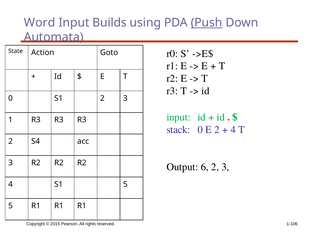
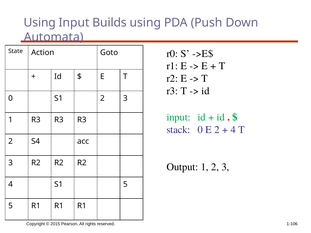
Word: Word -> Using (40, 23)
Push underline: present -> none (207, 23)
Output 6: 6 -> 1 (205, 167)
